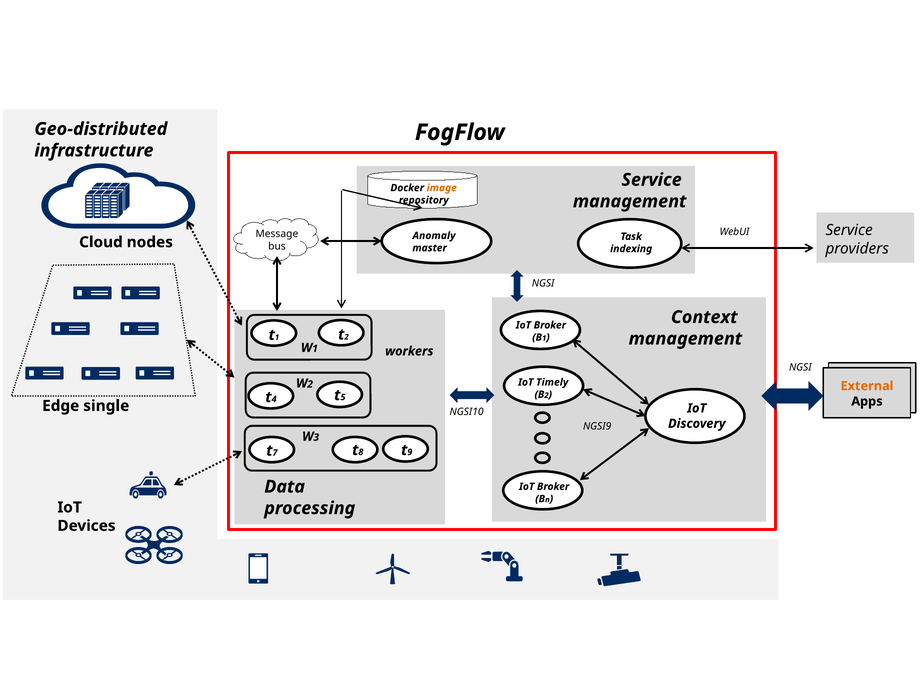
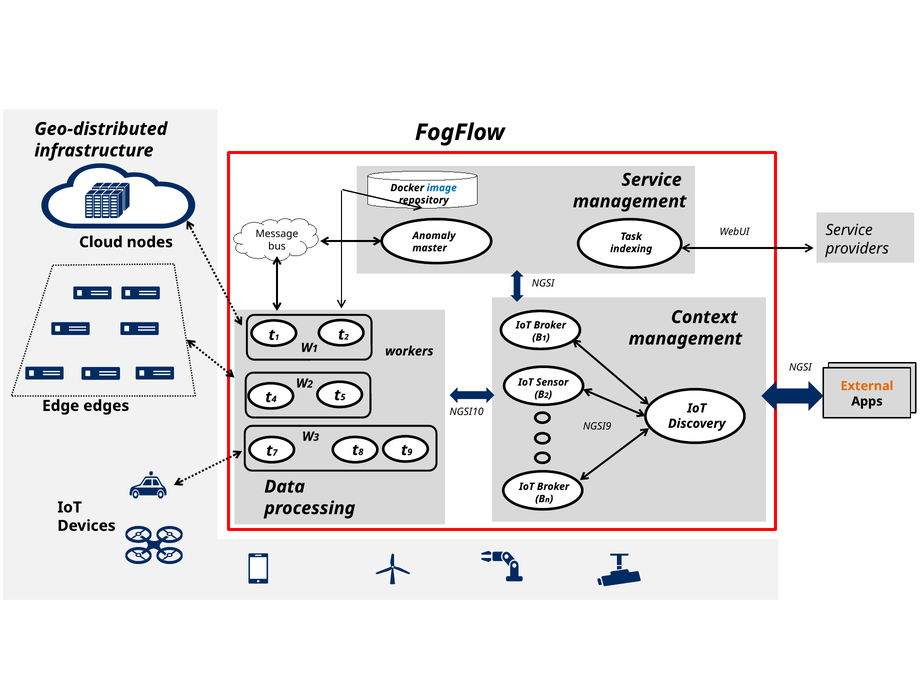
image colour: orange -> blue (442, 188)
Timely: Timely -> Sensor (552, 383)
single: single -> edges (106, 406)
